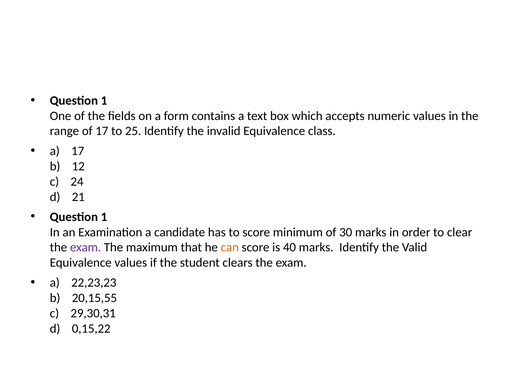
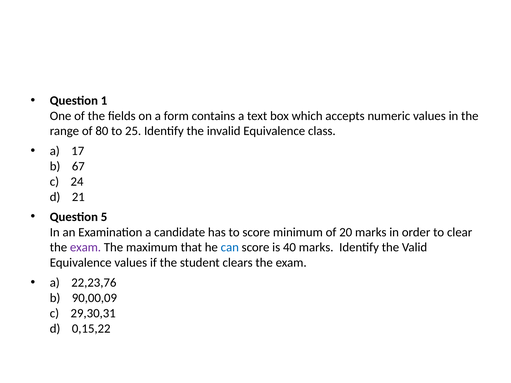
of 17: 17 -> 80 (102, 131)
12: 12 -> 67 (78, 166)
1: 1 -> 5 (104, 217)
30: 30 -> 20 (346, 232)
can colour: orange -> blue (230, 248)
22,23,23: 22,23,23 -> 22,23,76 (94, 283)
20,15,55: 20,15,55 -> 90,00,09 (94, 298)
